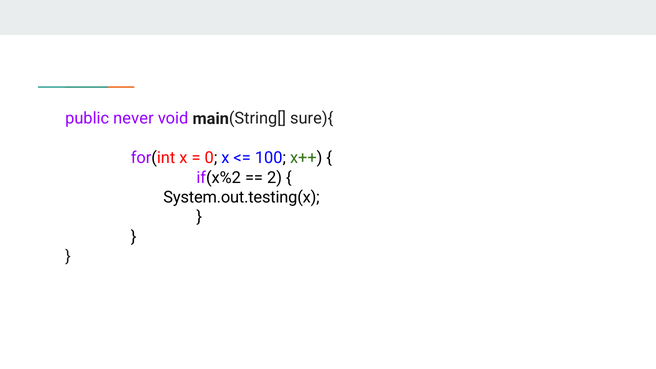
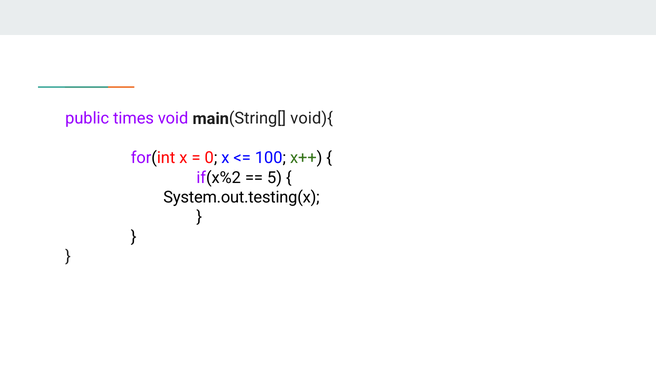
never: never -> times (134, 119)
sure){: sure){ -> void){ (312, 119)
2: 2 -> 5 (274, 178)
